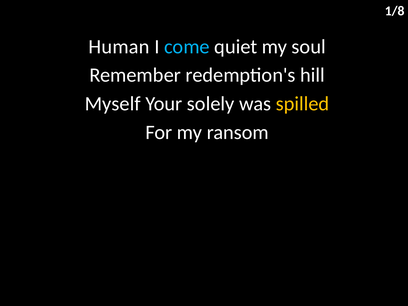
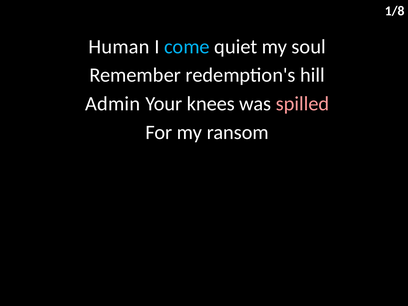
Myself: Myself -> Admin (113, 104)
solely: solely -> knees (211, 104)
spilled colour: yellow -> pink (303, 104)
